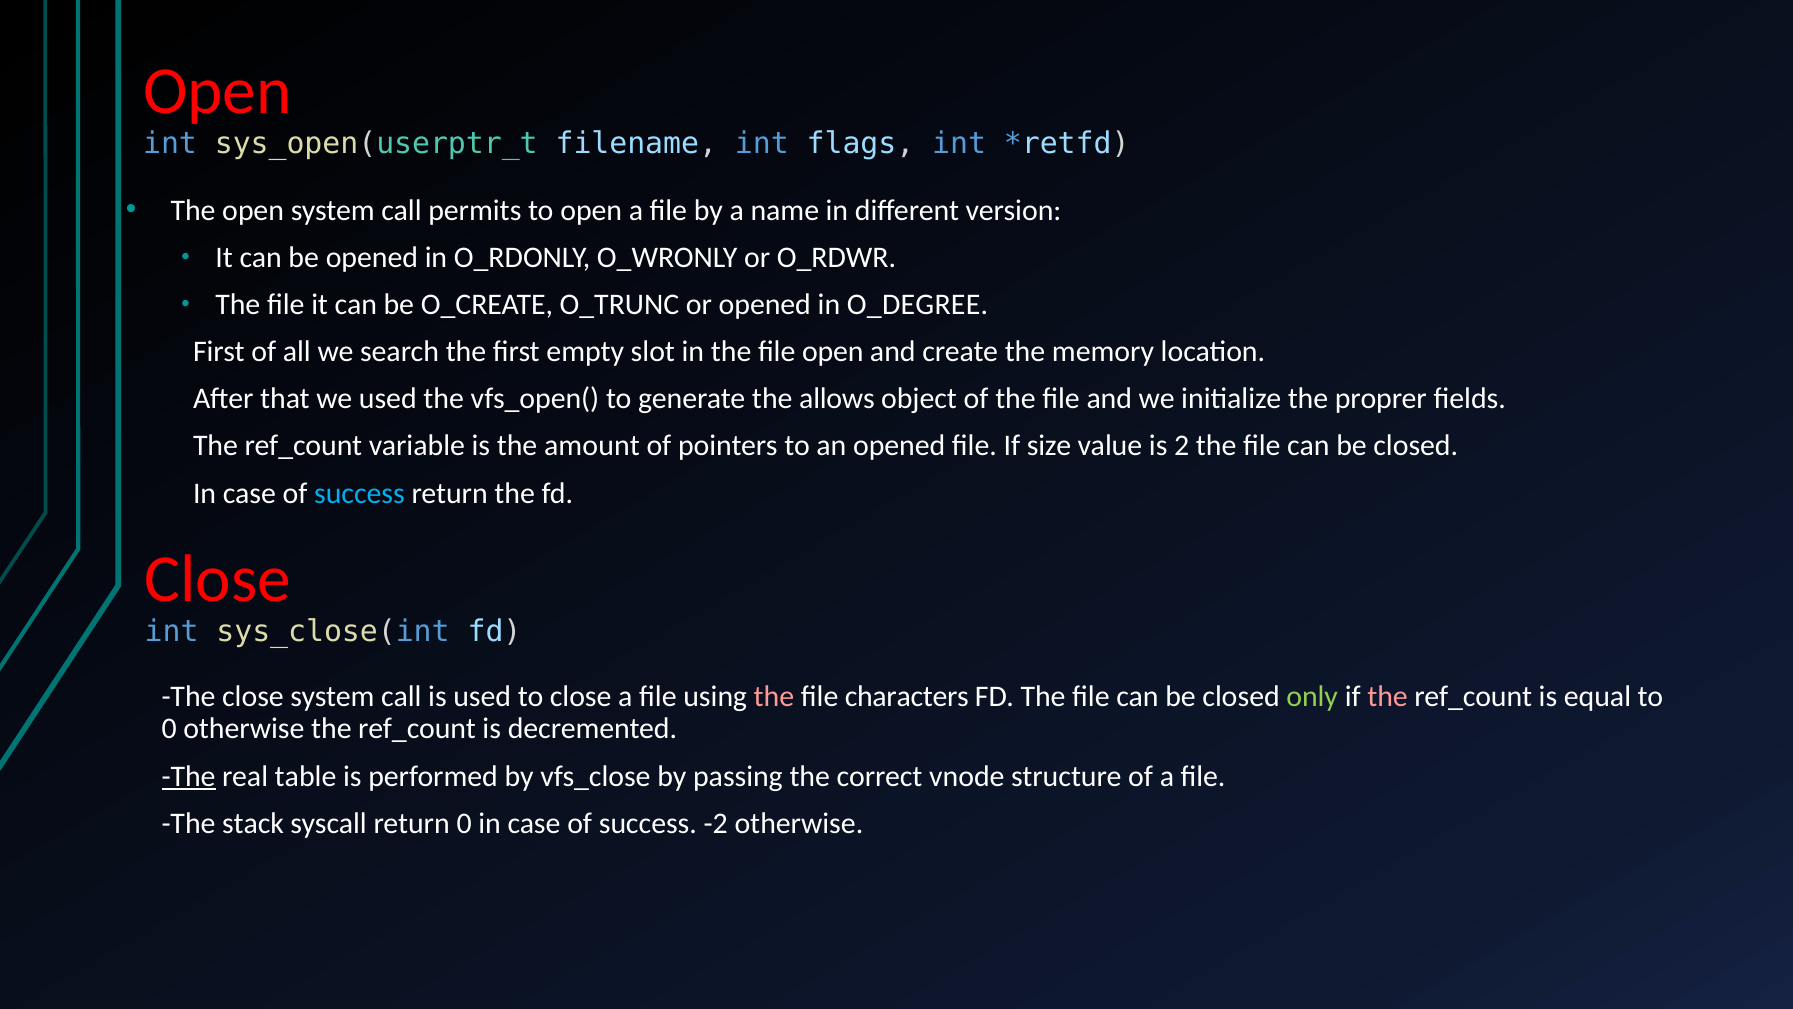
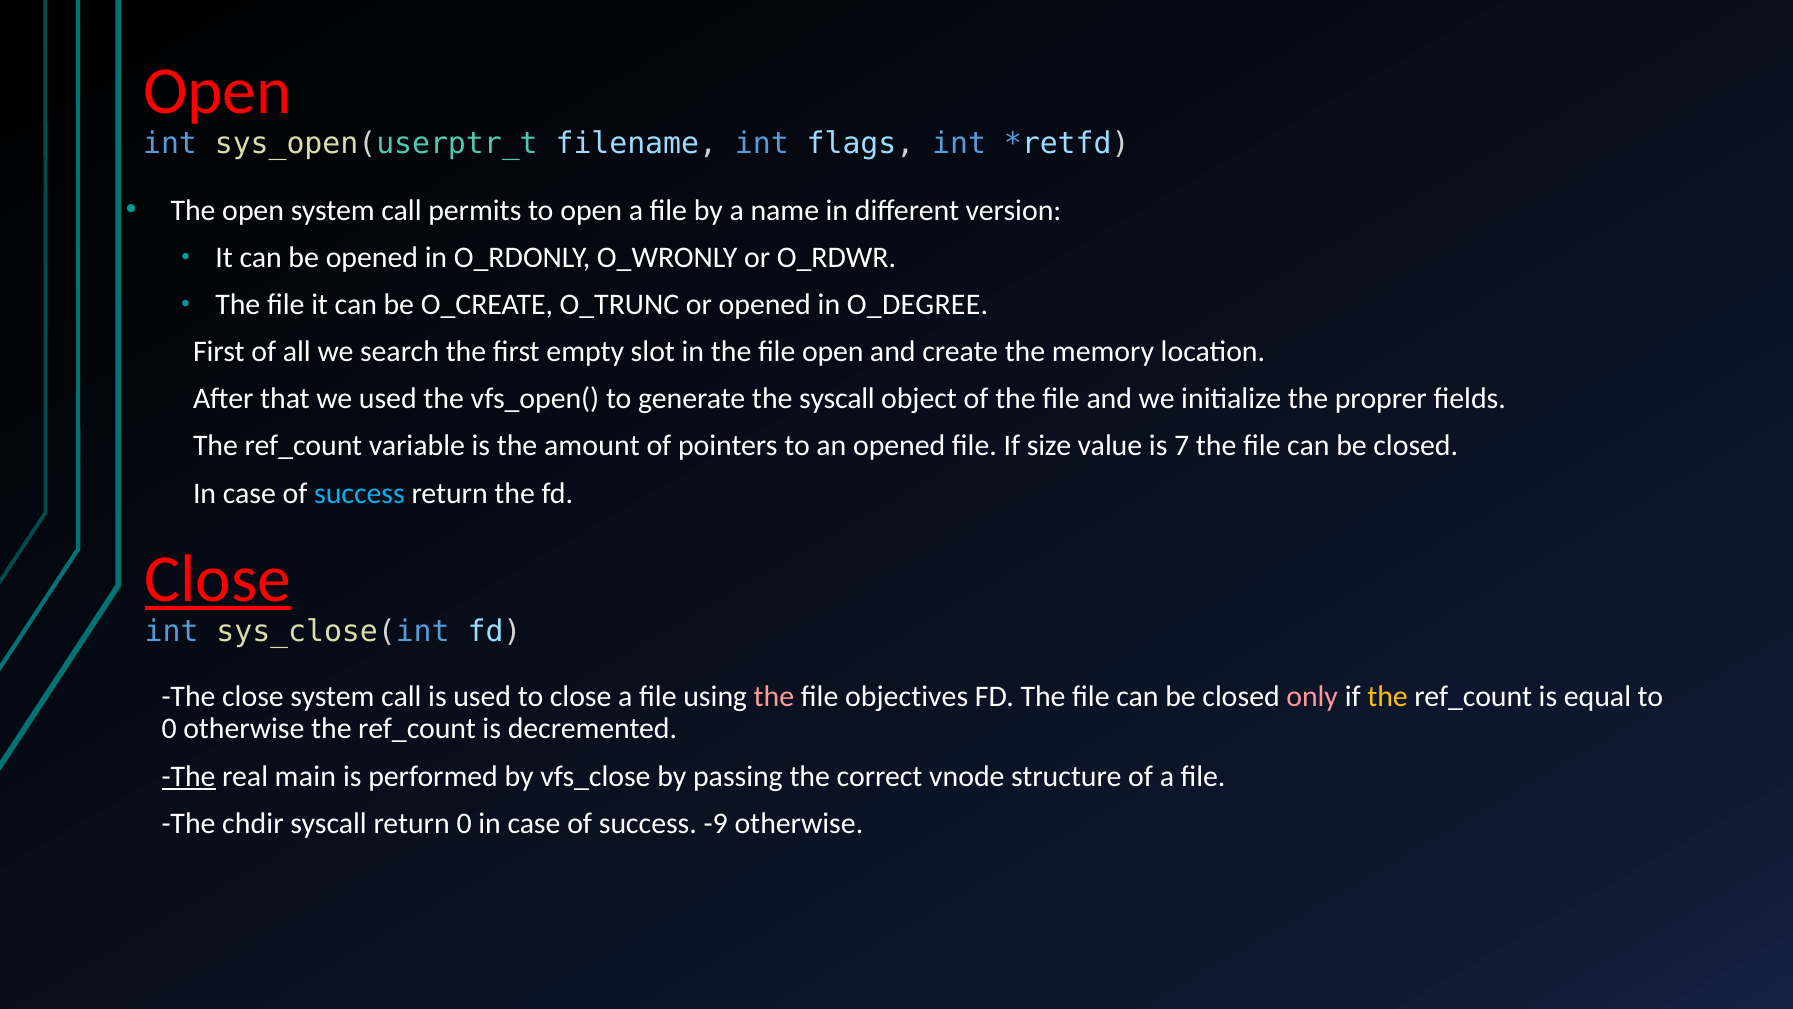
the allows: allows -> syscall (837, 399)
2: 2 -> 7 (1182, 446)
Close underline: none -> present (218, 579)
characters: characters -> objectives (907, 697)
only colour: light green -> pink (1312, 697)
the colour: pink -> yellow (1388, 697)
table: table -> main (305, 776)
stack: stack -> chdir (253, 823)
-2: -2 -> -9 (716, 823)
